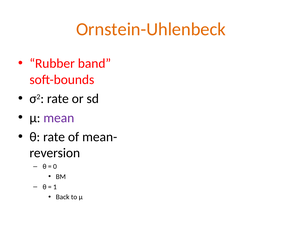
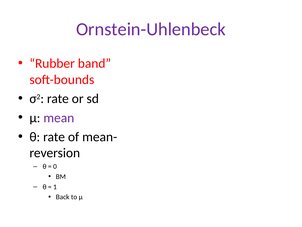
Ornstein-Uhlenbeck colour: orange -> purple (151, 29)
